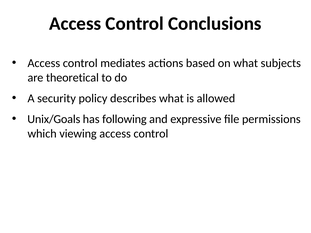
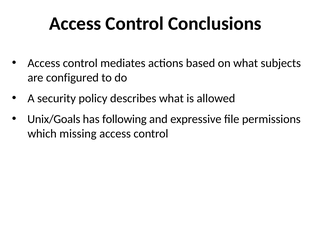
theoretical: theoretical -> configured (72, 78)
viewing: viewing -> missing (78, 134)
